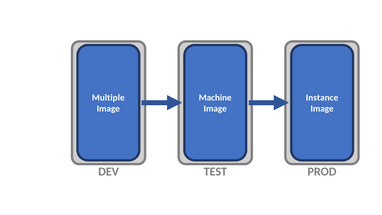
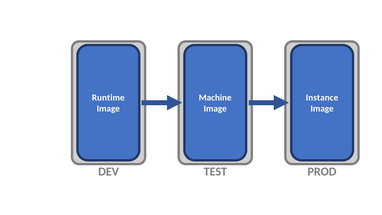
Multiple: Multiple -> Runtime (108, 98)
